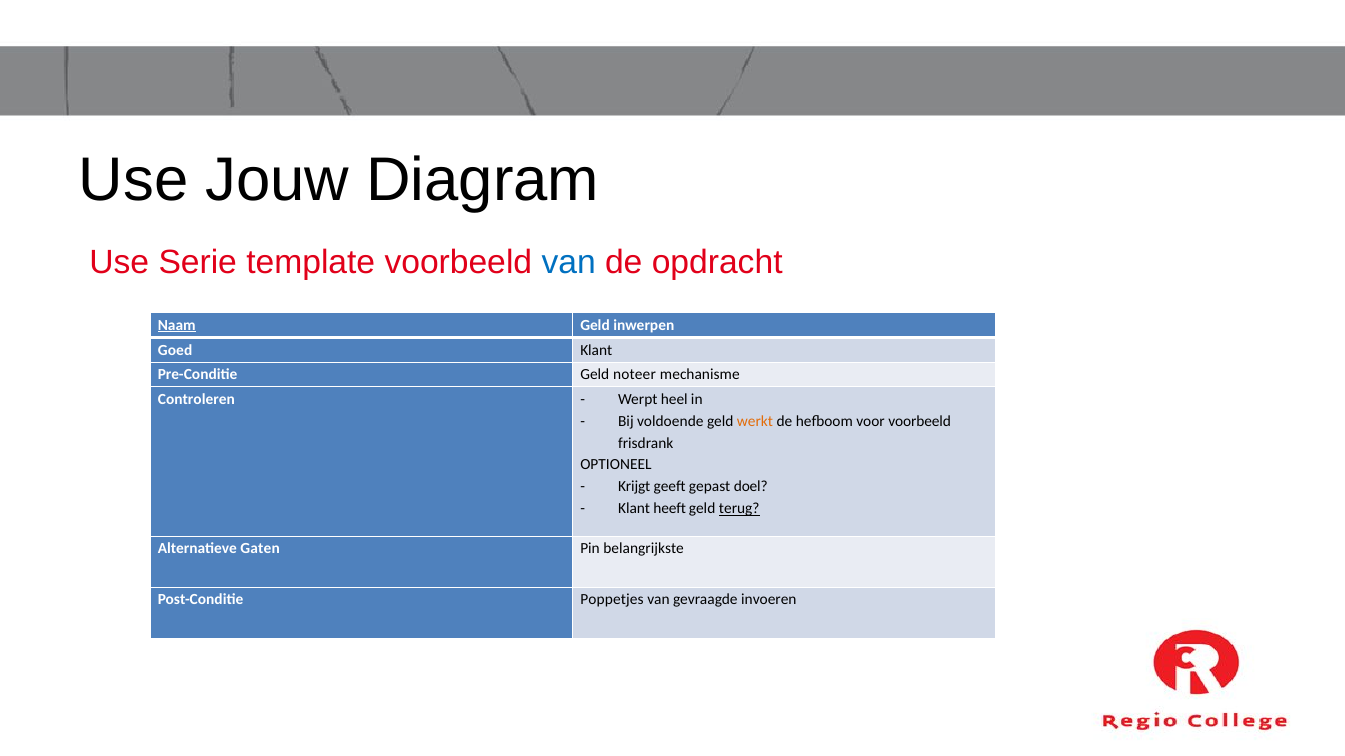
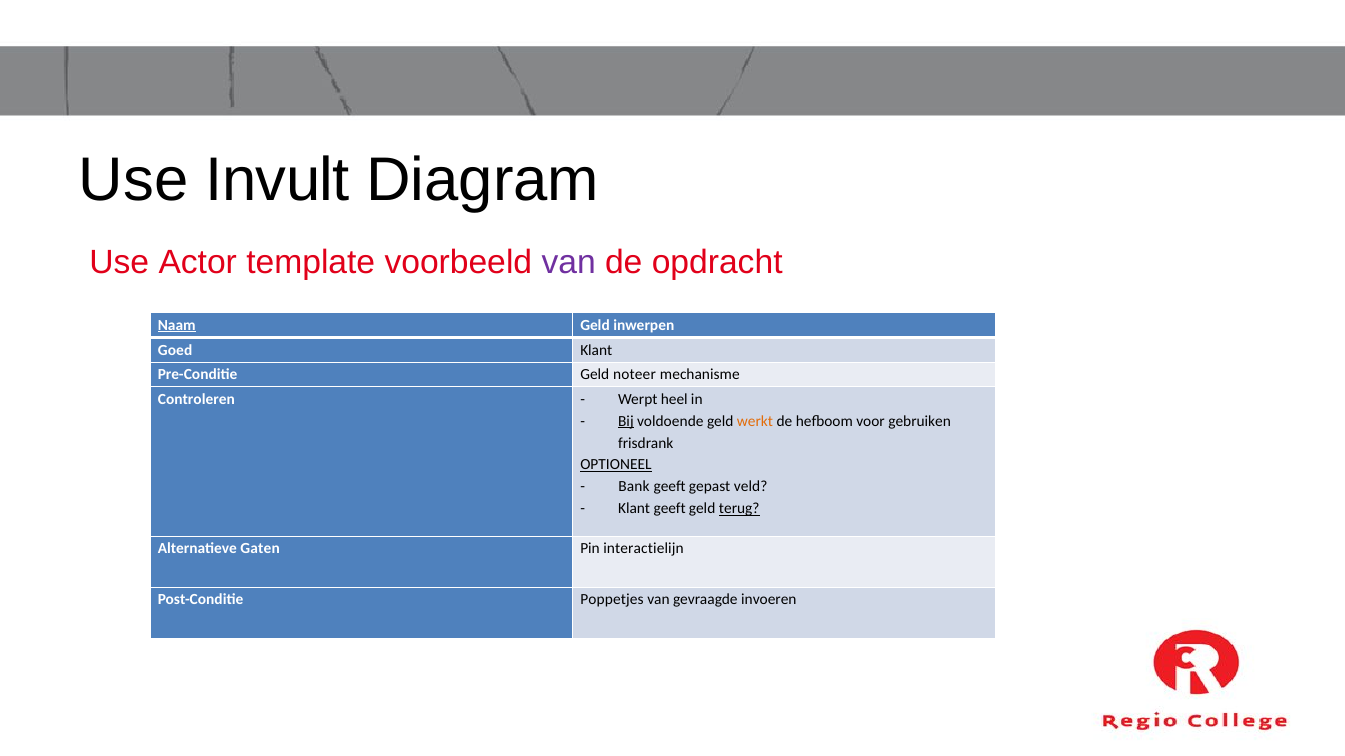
Jouw: Jouw -> Invult (278, 180)
Serie: Serie -> Actor (198, 263)
van colour: blue -> purple (569, 263)
Bij underline: none -> present (626, 422)
voor voorbeeld: voorbeeld -> gebruiken (920, 422)
OPTIONEEL underline: none -> present (616, 465)
Krijgt: Krijgt -> Bank (634, 487)
doel: doel -> veld (751, 487)
Klant heeft: heeft -> geeft (670, 509)
belangrijkste: belangrijkste -> interactielijn (644, 549)
